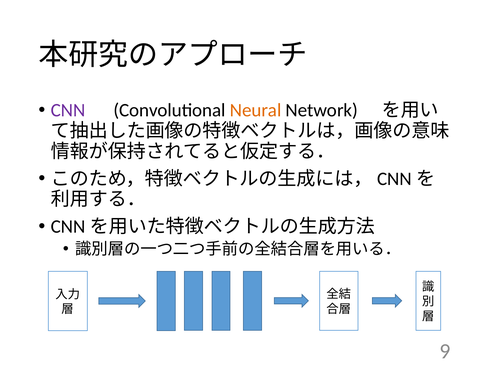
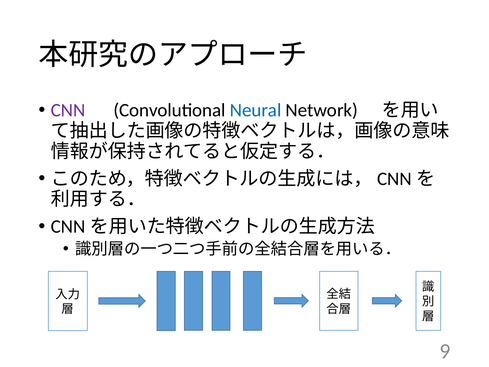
Neural colour: orange -> blue (256, 110)
